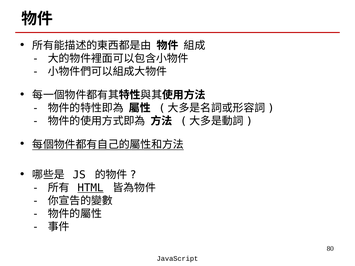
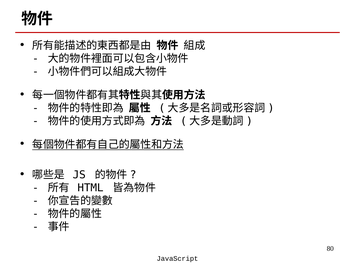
HTML underline: present -> none (90, 188)
